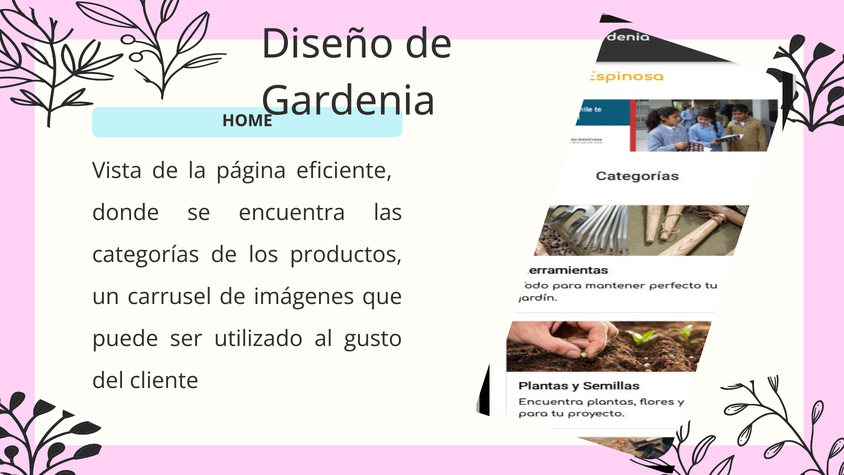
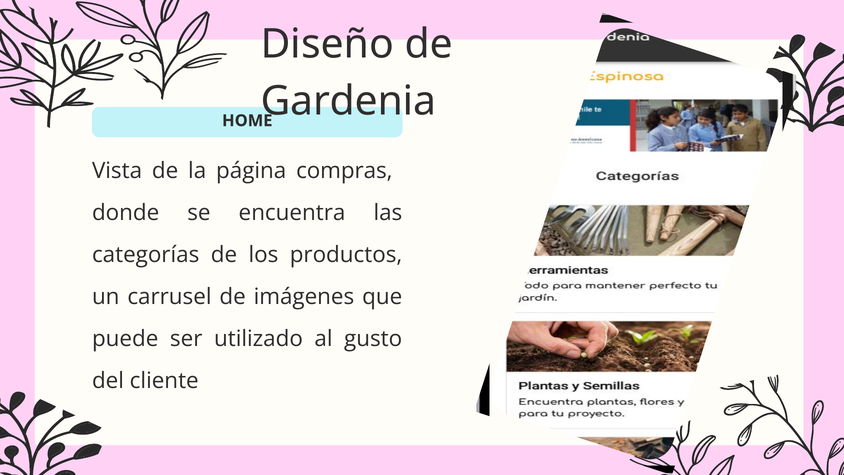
eficiente: eficiente -> compras (344, 171)
